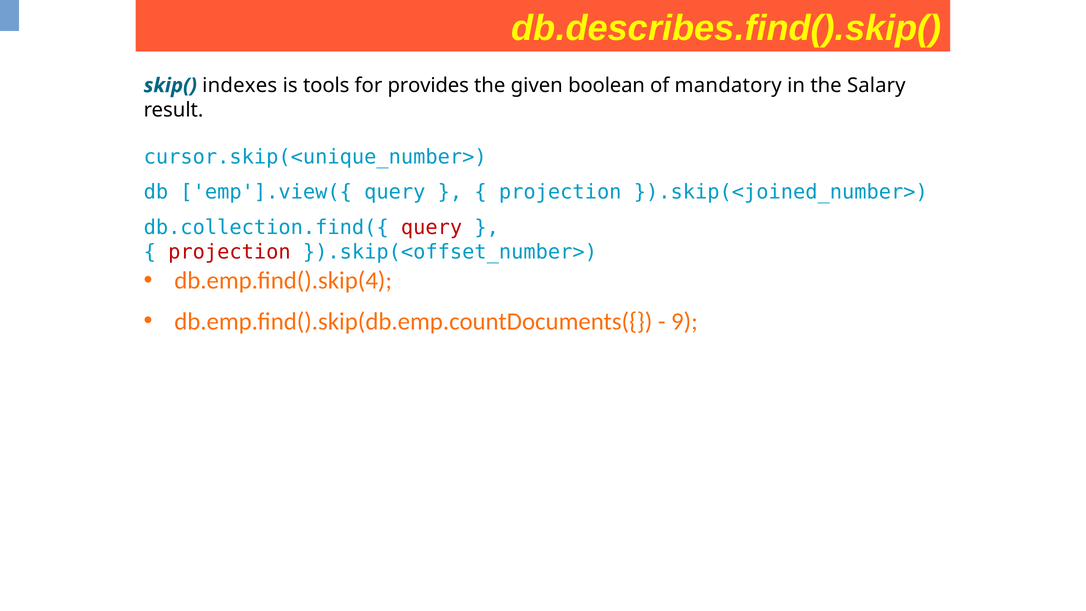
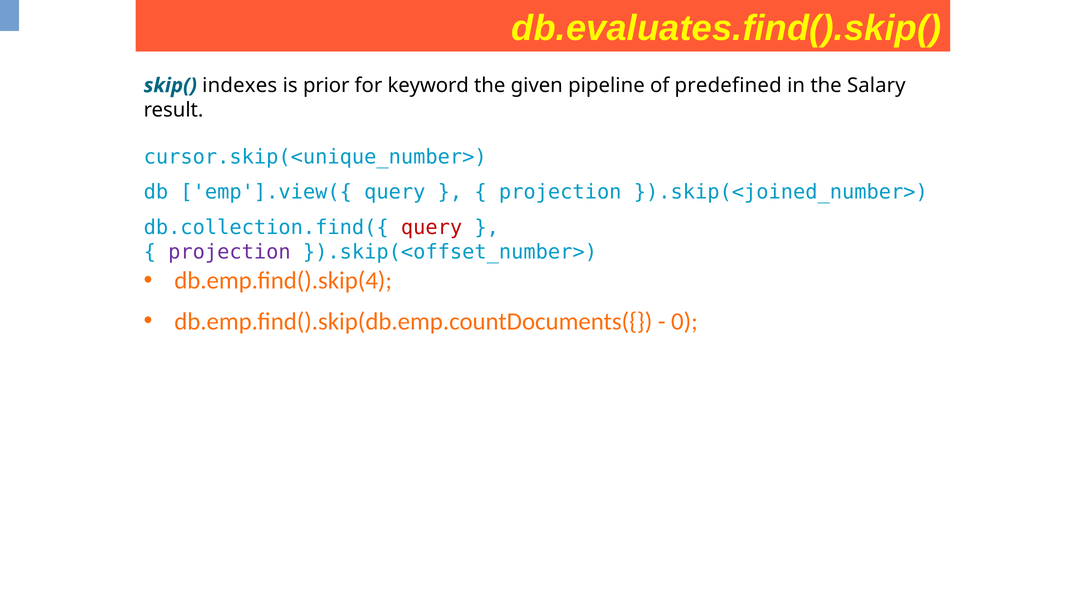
db.describes.find().skip(: db.describes.find().skip( -> db.evaluates.find().skip( (726, 28)
tools: tools -> prior (326, 86)
provides: provides -> keyword (428, 86)
boolean: boolean -> pipeline (606, 86)
mandatory: mandatory -> predefined (728, 86)
projection colour: red -> purple (229, 252)
9: 9 -> 0 (684, 321)
